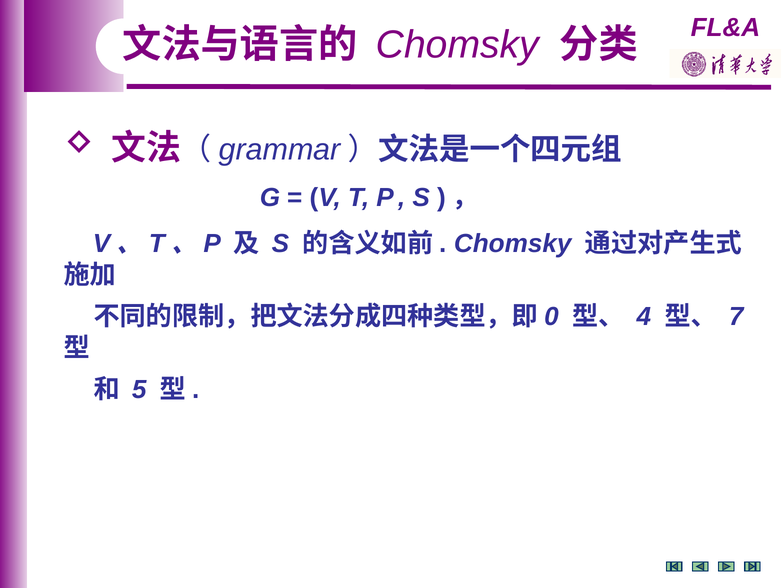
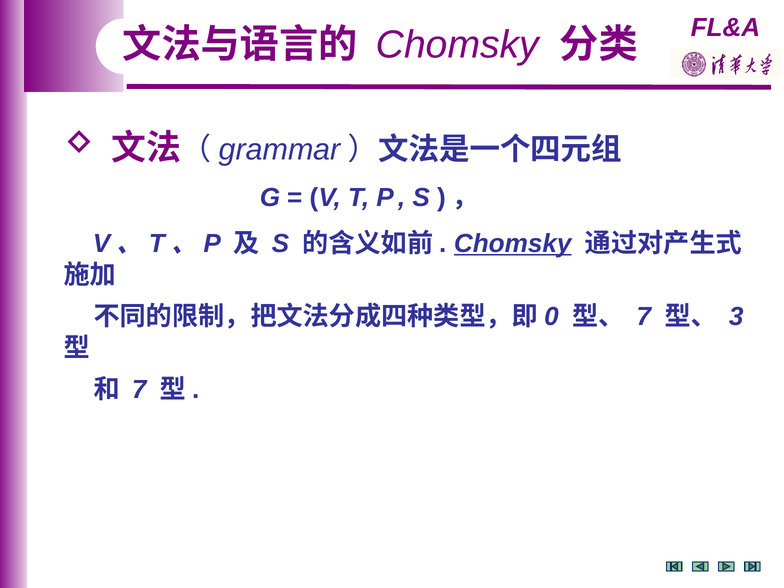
Chomsky underline: none -> present (513, 244)
4: 4 -> 7 (644, 317)
7: 7 -> 3 (736, 317)
5: 5 -> 7 (139, 390)
